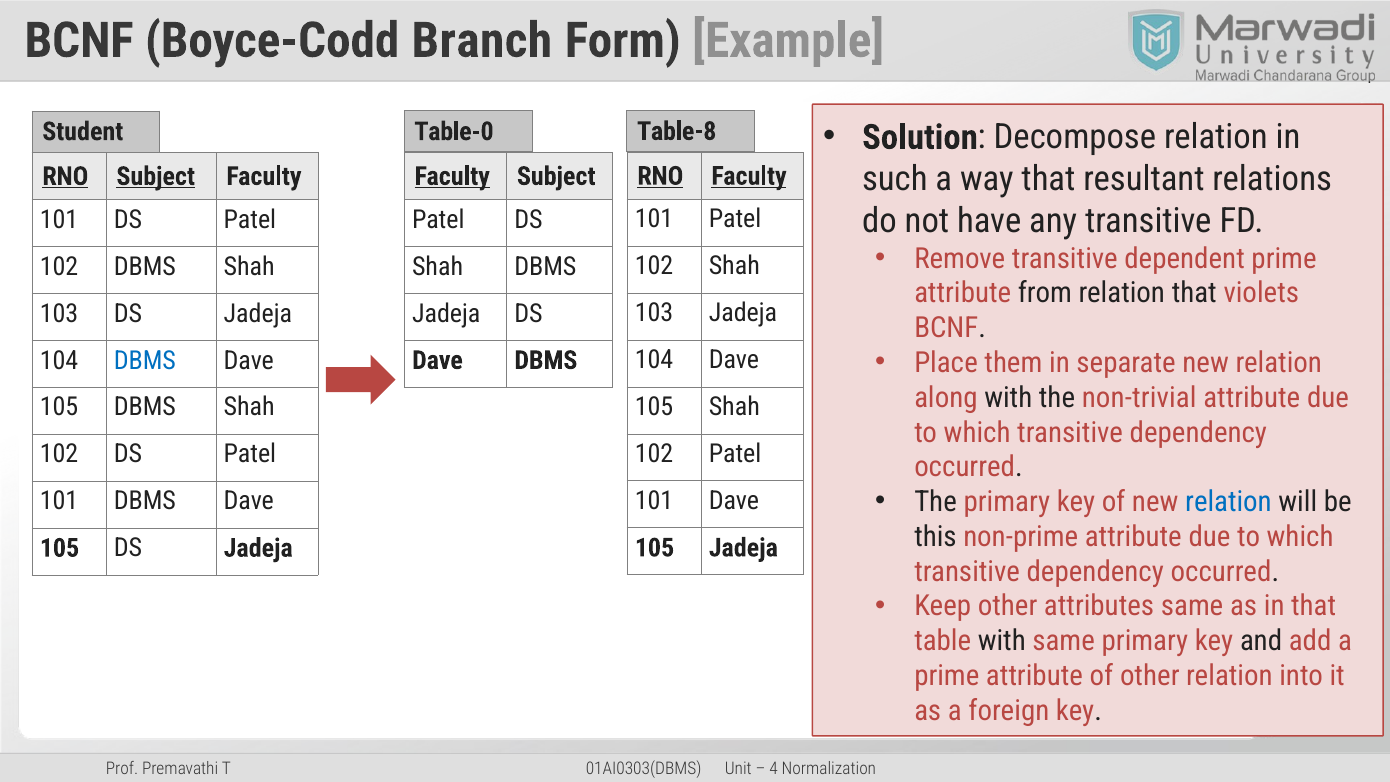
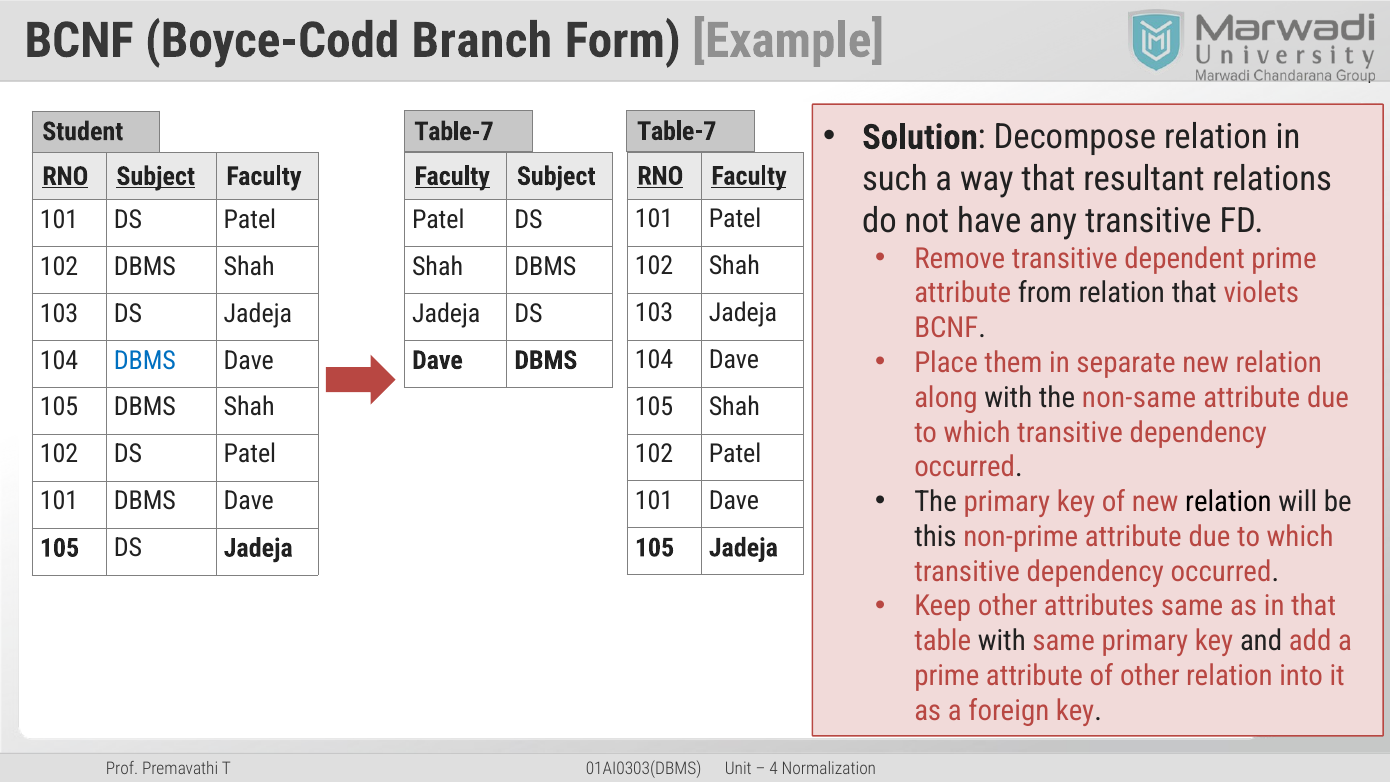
Table-8: Table-8 -> Table-7 (677, 131)
Table-0: Table-0 -> Table-7 (454, 131)
non-trivial: non-trivial -> non-same (1139, 398)
relation colour: blue -> black (1228, 502)
